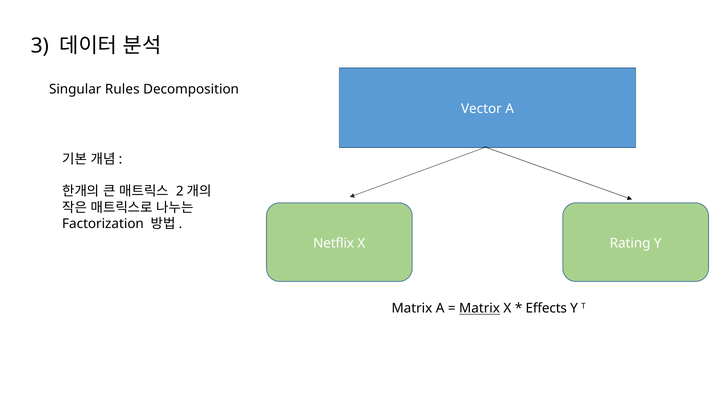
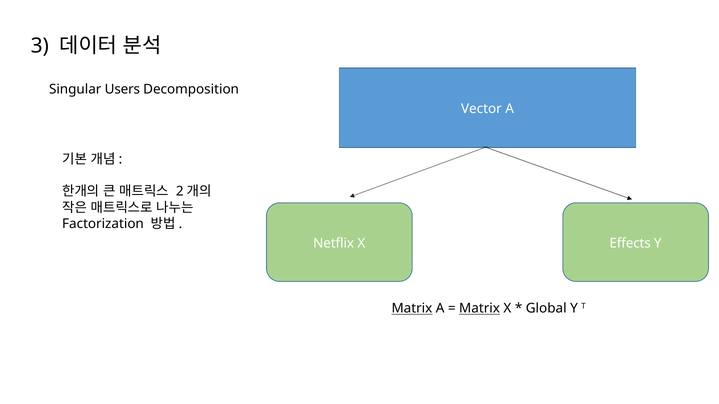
Rules: Rules -> Users (122, 89)
Rating: Rating -> Effects (630, 243)
Matrix underline: none -> present (412, 309)
Effects: Effects -> Global (546, 309)
